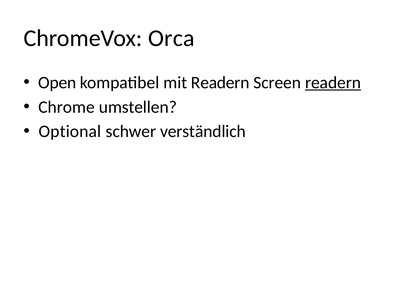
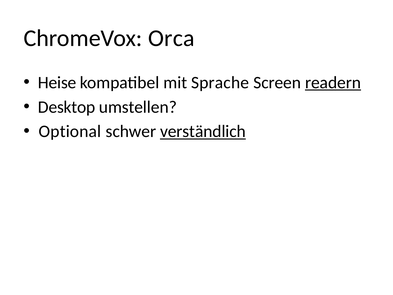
Open: Open -> Heise (57, 82)
mit Readern: Readern -> Sprache (220, 82)
Chrome: Chrome -> Desktop (67, 107)
verständlich underline: none -> present (203, 131)
